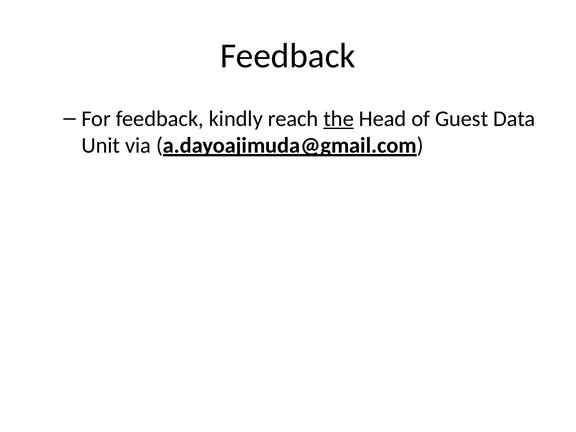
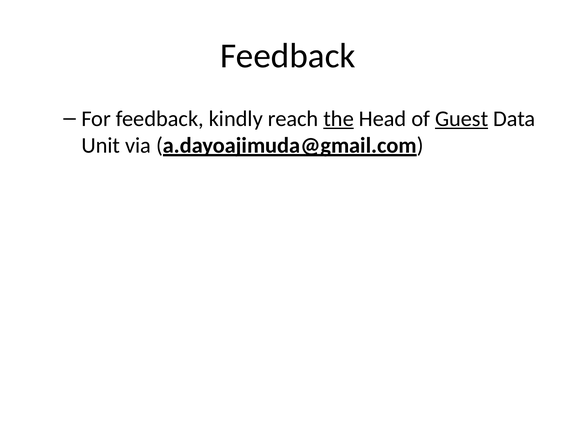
Guest underline: none -> present (462, 119)
